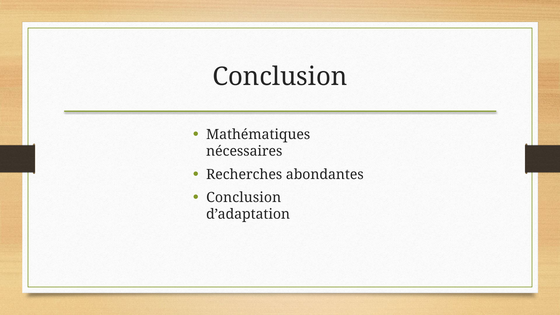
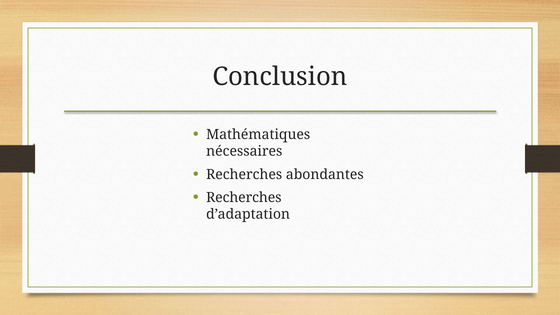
Conclusion: Conclusion -> Recherches (244, 198)
